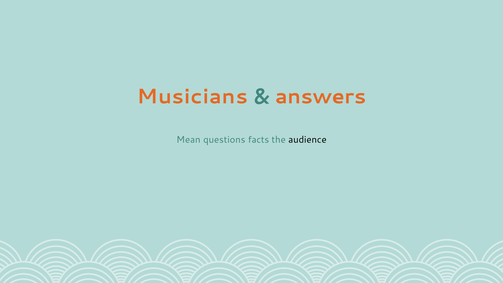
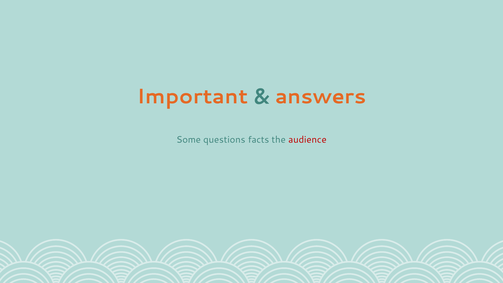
Musicians: Musicians -> Important (192, 97)
Mean: Mean -> Some (188, 140)
audience colour: black -> red (307, 140)
